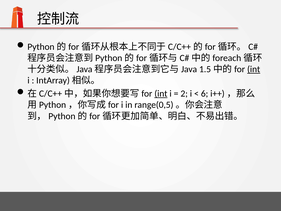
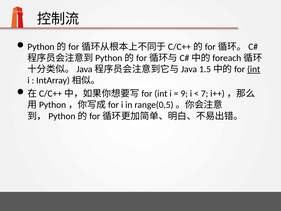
int underline: present -> none (161, 93)
2: 2 -> 9 (184, 93)
6: 6 -> 7 (205, 93)
